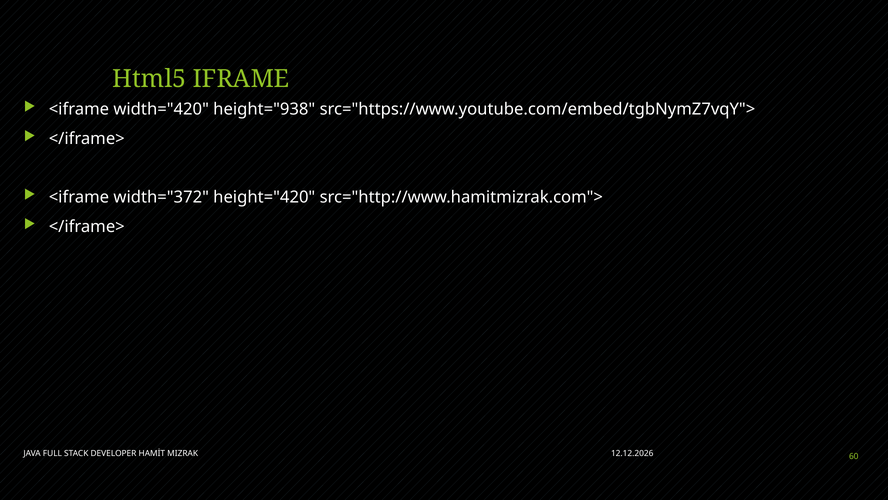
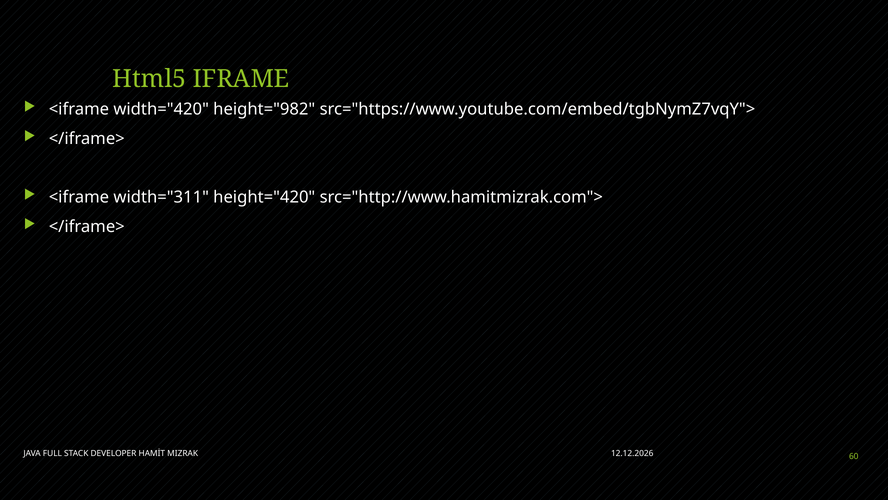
height="938: height="938 -> height="982 (264, 109)
width="372: width="372 -> width="311 (161, 197)
